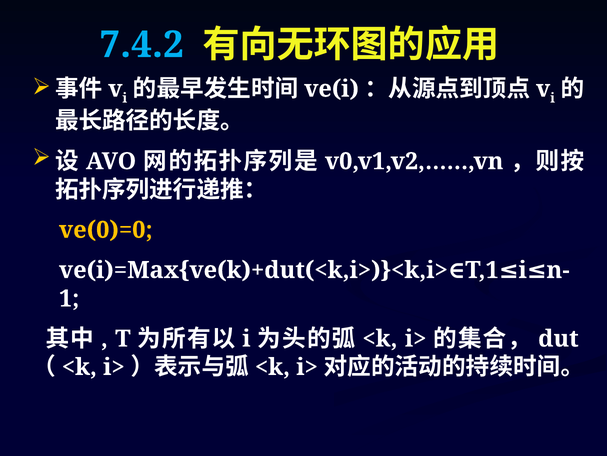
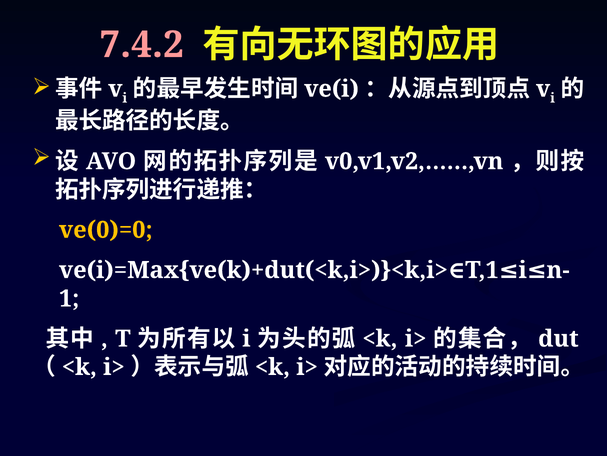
7.4.2 colour: light blue -> pink (142, 45)
